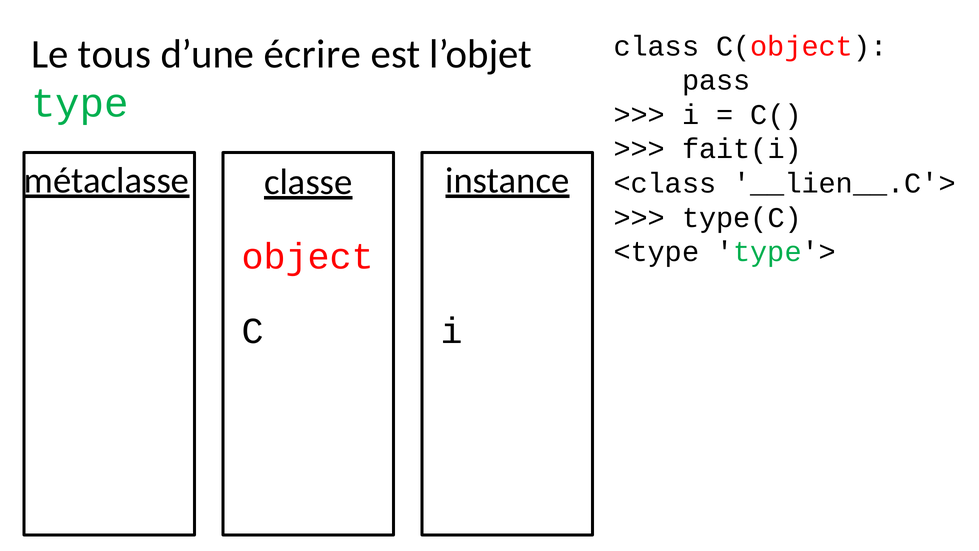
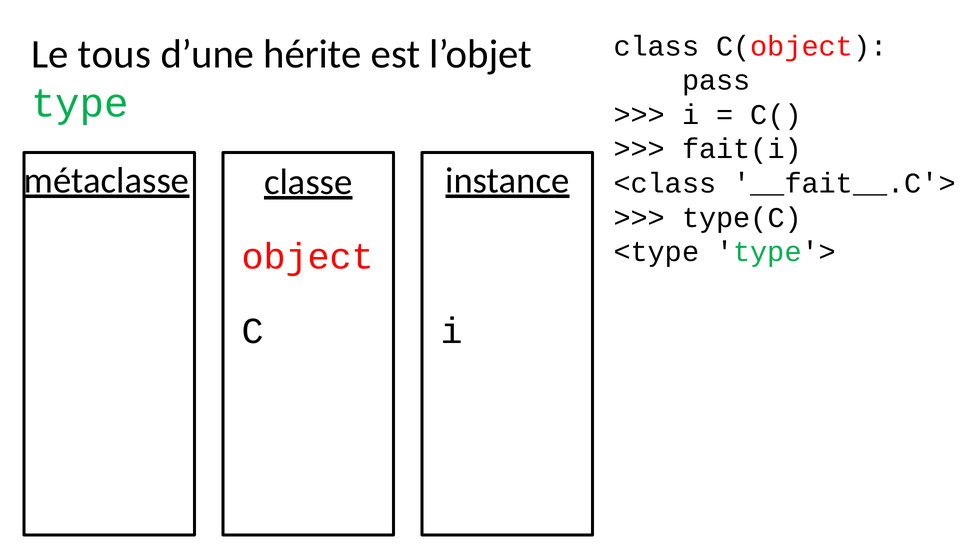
écrire: écrire -> hérite (313, 54)
__lien__.C'>: __lien__.C'> -> __fait__.C'> (845, 183)
